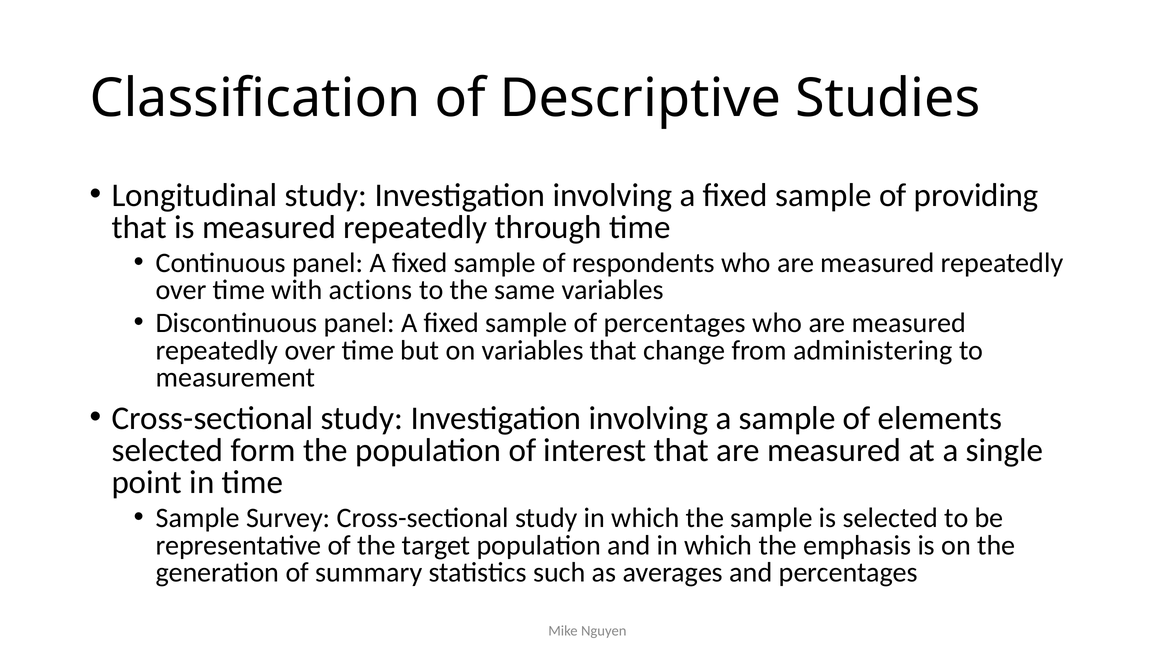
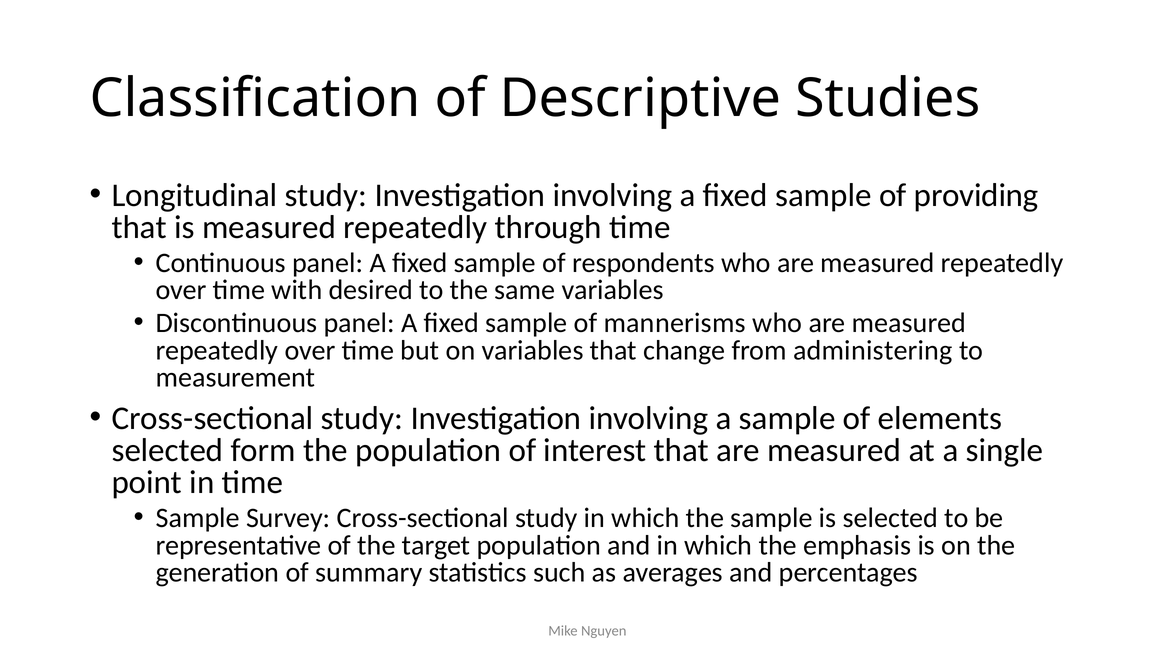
actions: actions -> desired (371, 290)
of percentages: percentages -> mannerisms (675, 323)
